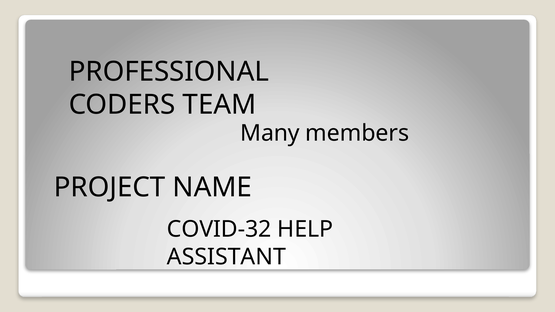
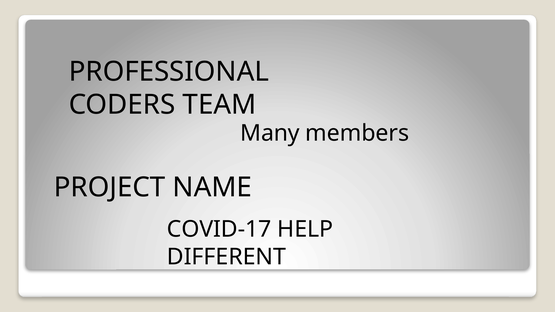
COVID-32: COVID-32 -> COVID-17 (219, 229)
ASSISTANT: ASSISTANT -> DIFFERENT (226, 257)
